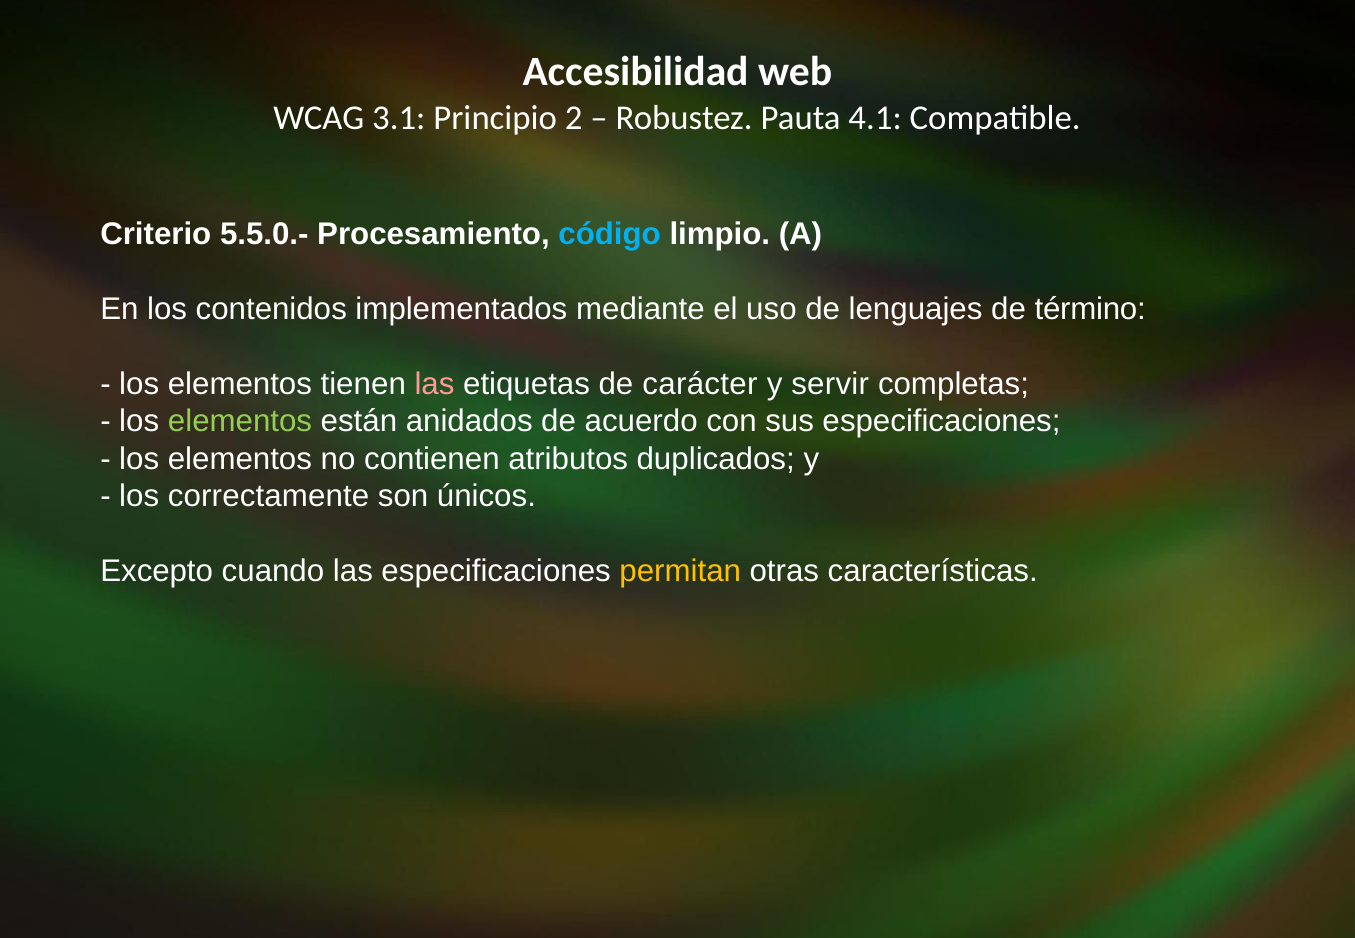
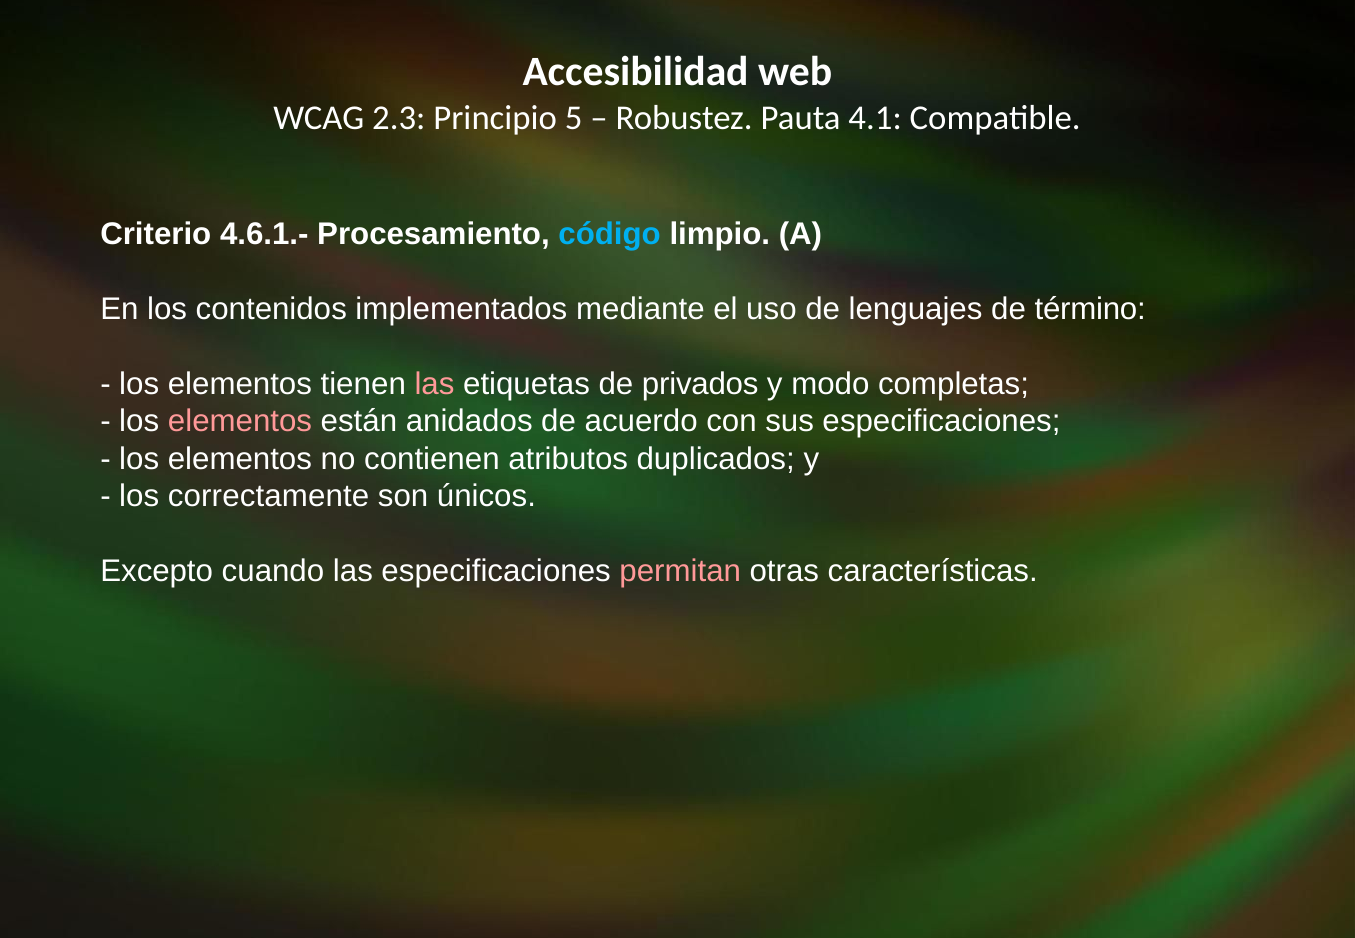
3.1: 3.1 -> 2.3 (399, 118)
2: 2 -> 5 (574, 118)
5.5.0.-: 5.5.0.- -> 4.6.1.- (264, 234)
carácter: carácter -> privados (700, 384)
servir: servir -> modo (830, 384)
elementos colour: light green -> pink (240, 421)
permitan colour: yellow -> pink (680, 571)
